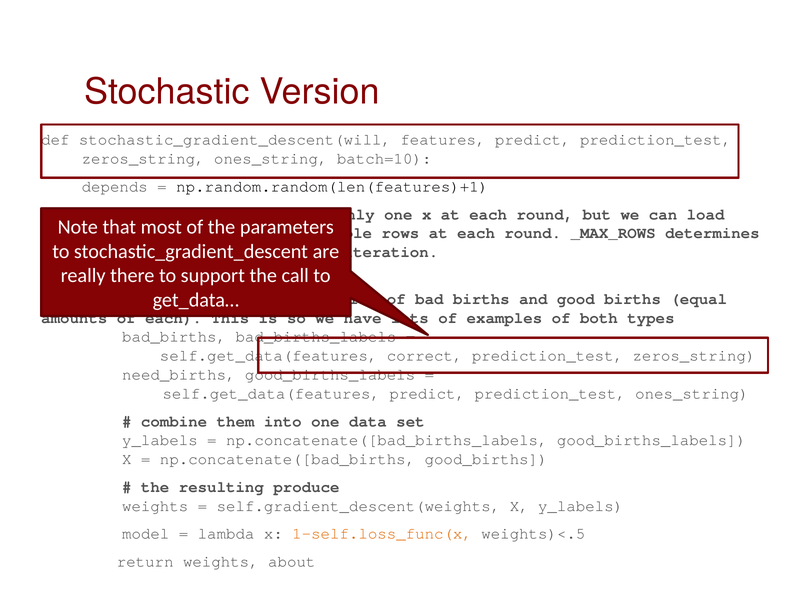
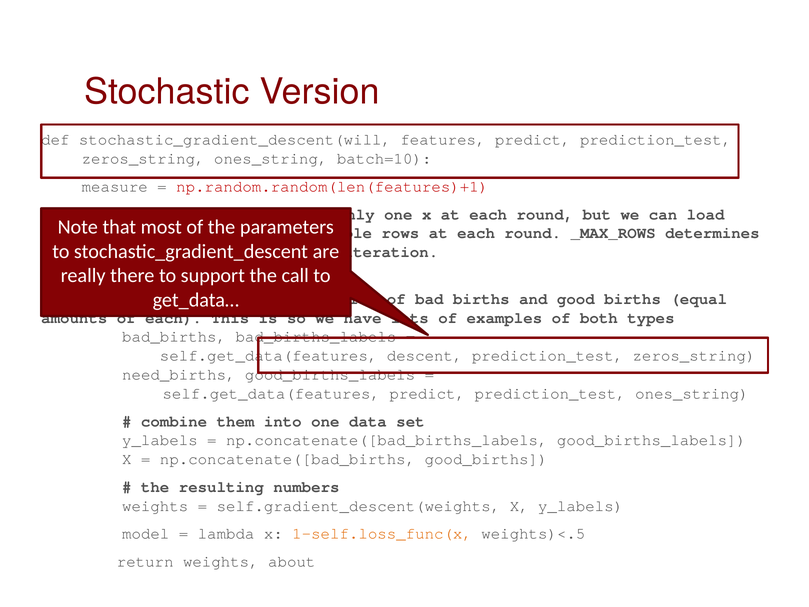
depends: depends -> measure (115, 186)
np.random.random(len(features)+1 colour: black -> red (332, 186)
correct: correct -> descent (425, 356)
produce: produce -> numbers (306, 487)
